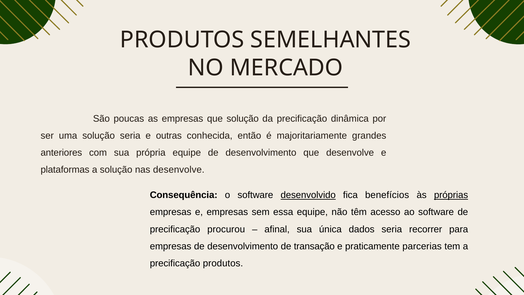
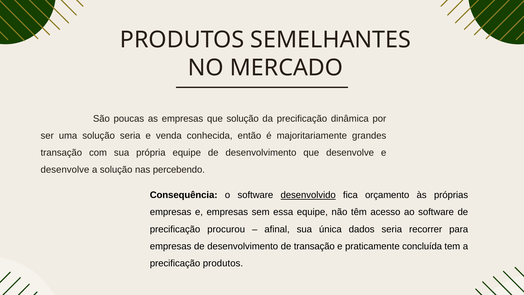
outras: outras -> venda (169, 136)
anteriores: anteriores -> transação (61, 153)
plataformas: plataformas -> desenvolve (65, 170)
nas desenvolve: desenvolve -> percebendo (179, 170)
benefícios: benefícios -> orçamento (387, 195)
próprias underline: present -> none (451, 195)
parcerias: parcerias -> concluída (422, 246)
